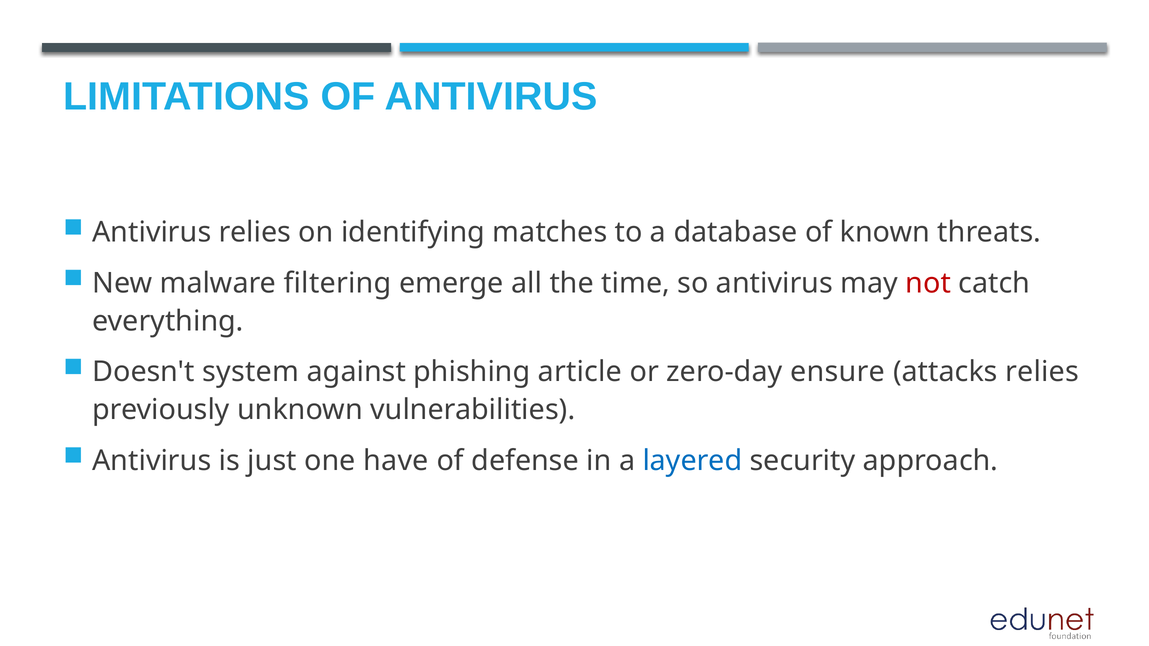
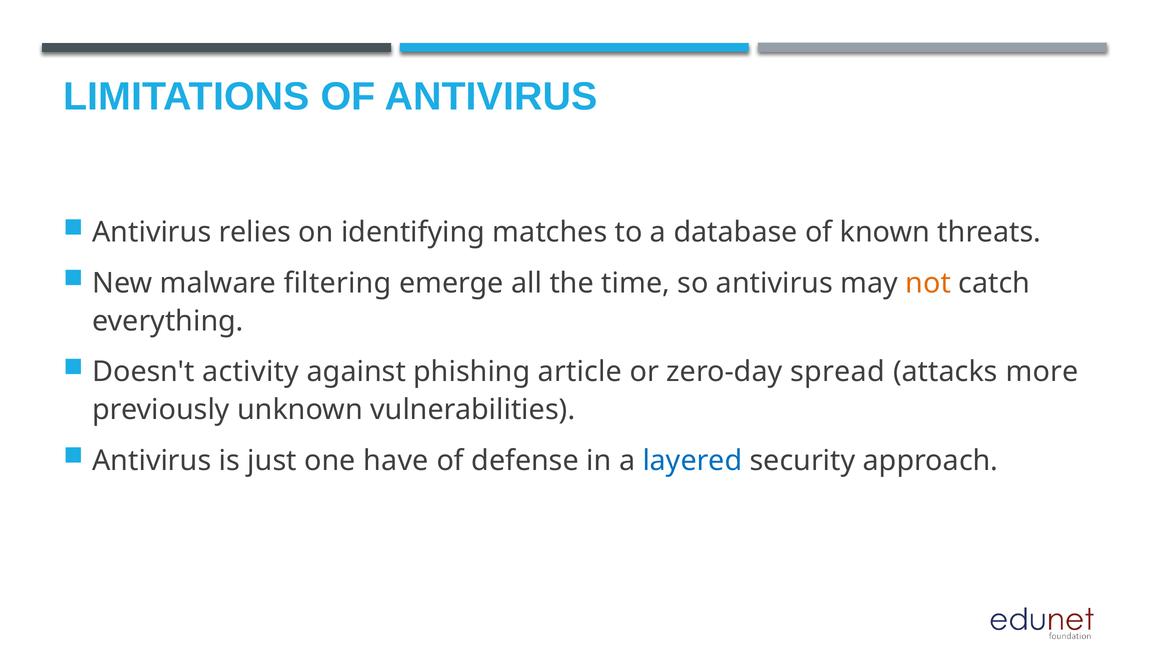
not colour: red -> orange (928, 283)
system: system -> activity (251, 372)
ensure: ensure -> spread (838, 372)
attacks relies: relies -> more (1042, 372)
